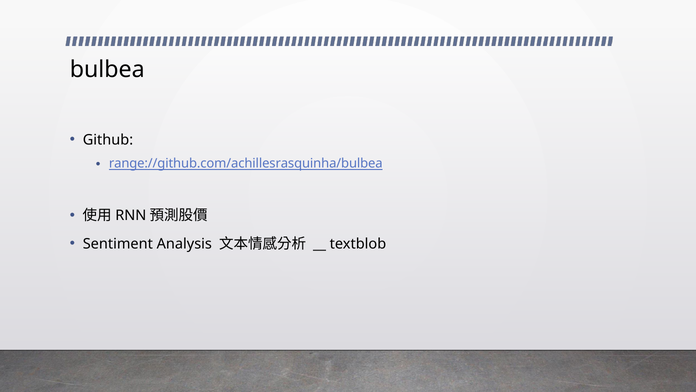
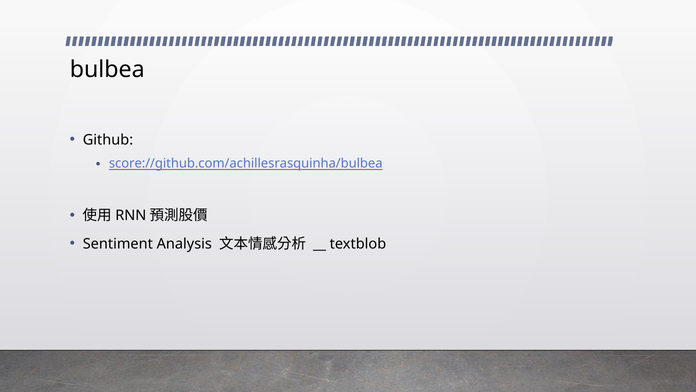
range://github.com/achillesrasquinha/bulbea: range://github.com/achillesrasquinha/bulbea -> score://github.com/achillesrasquinha/bulbea (246, 163)
